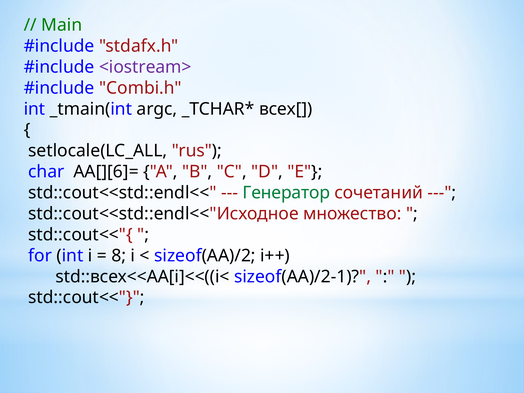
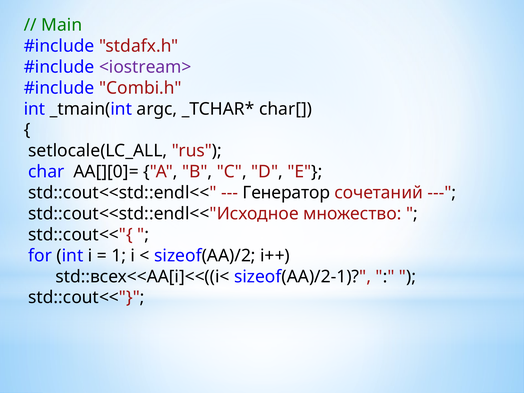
всех[: всех[ -> char[ (286, 109)
AA[][6]=: AA[][6]= -> AA[][0]= (106, 172)
Генератор colour: green -> black (286, 193)
8: 8 -> 1 (119, 256)
